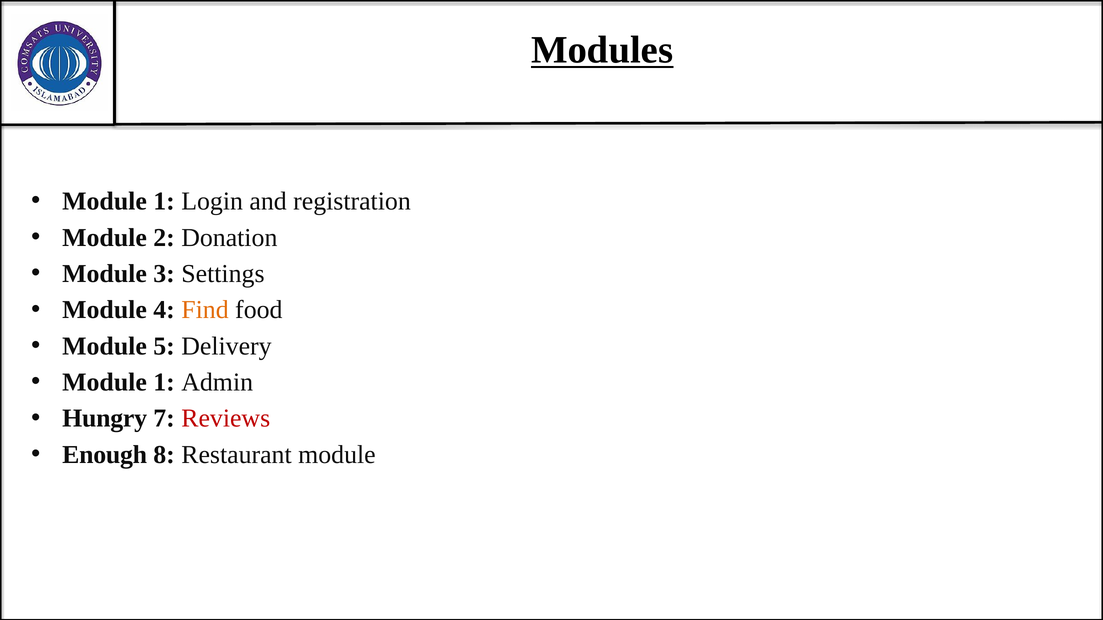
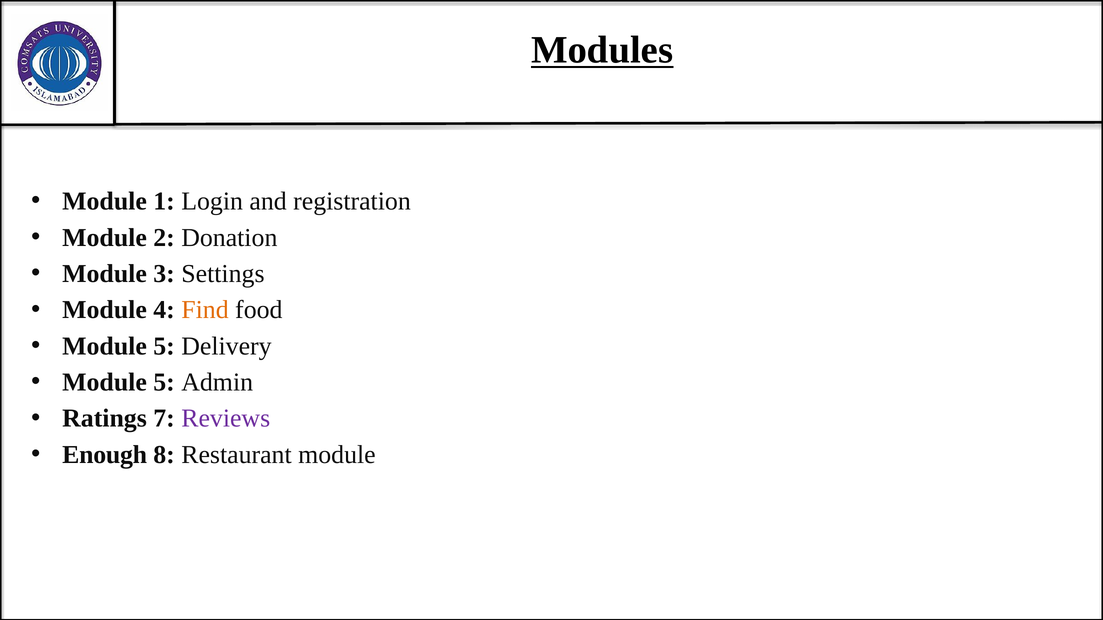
1: 1 -> 5 (164, 382)
Hungry: Hungry -> Ratings (105, 419)
Reviews colour: red -> purple (226, 419)
